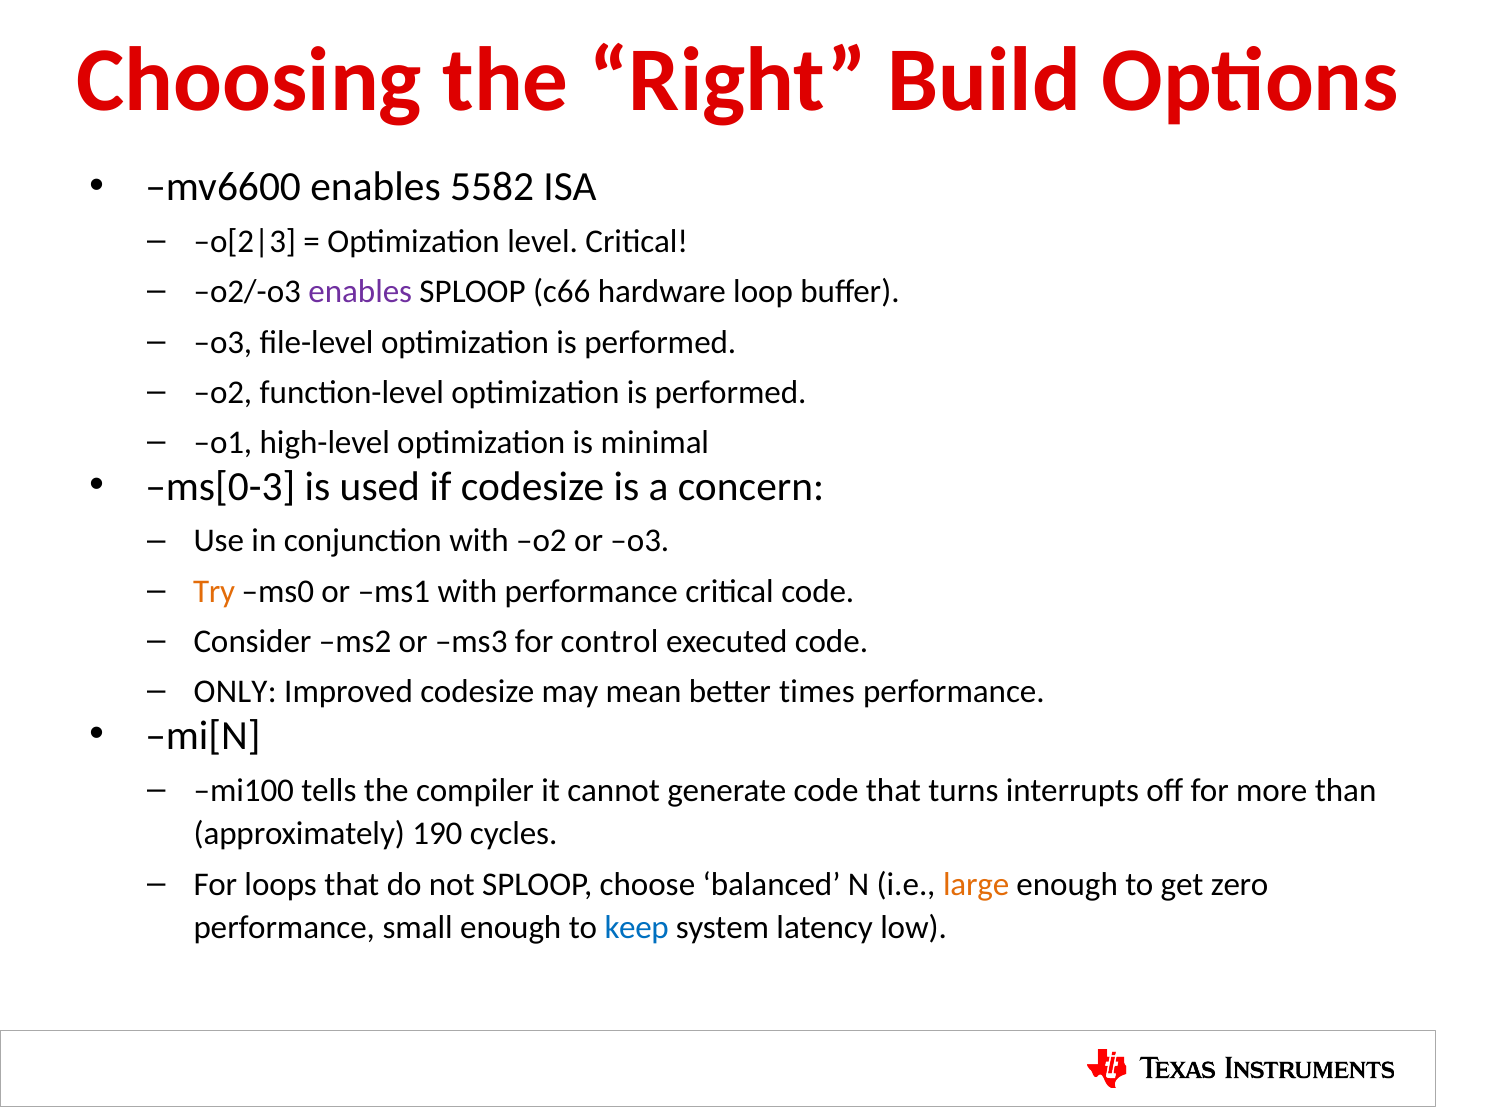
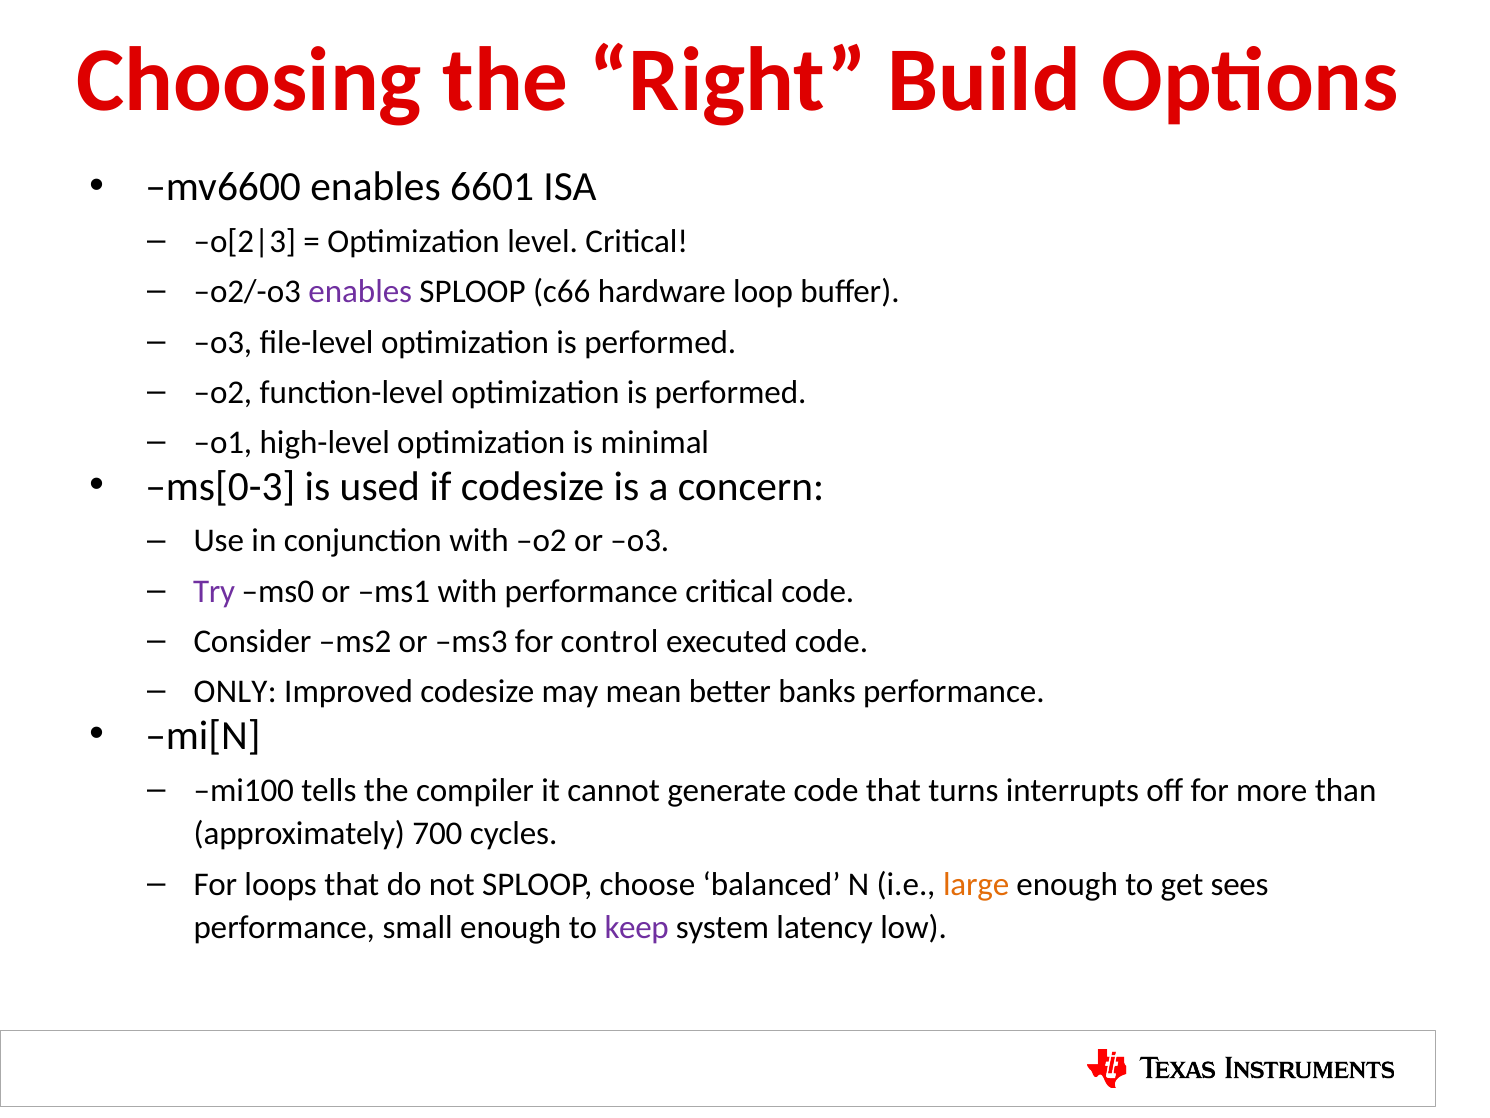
5582: 5582 -> 6601 (492, 187)
Try colour: orange -> purple (214, 591)
times: times -> banks (817, 692)
190: 190 -> 700 (437, 834)
zero: zero -> sees (1240, 884)
keep colour: blue -> purple (637, 927)
